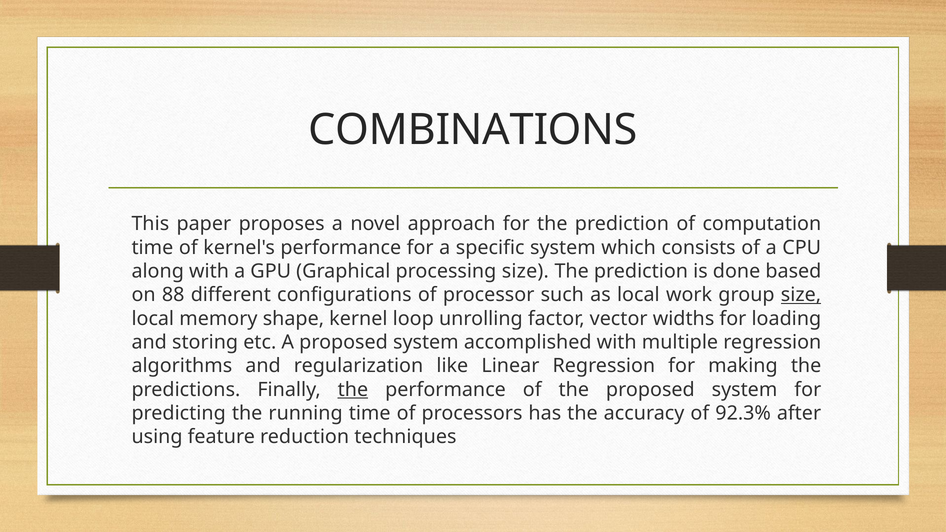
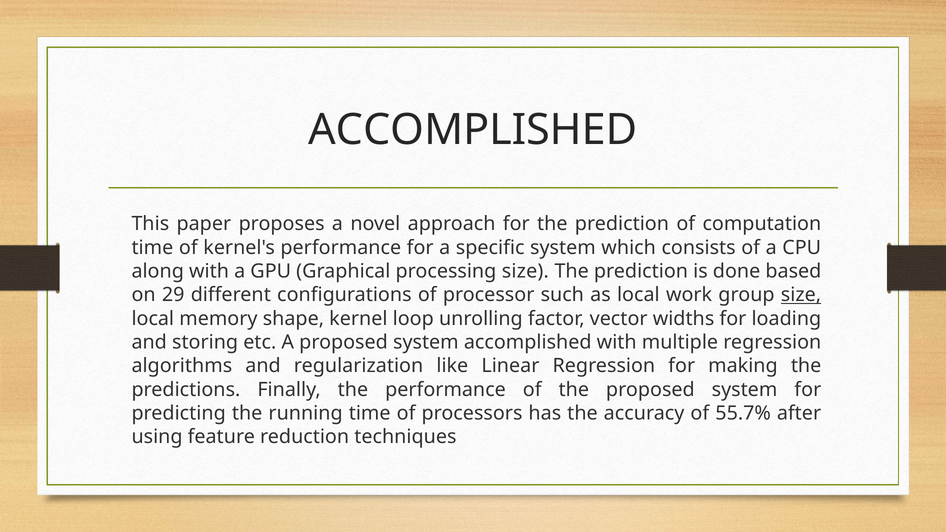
COMBINATIONS: COMBINATIONS -> ACCOMPLISHED (473, 130)
88: 88 -> 29 (173, 295)
the underline: present -> none (353, 390)
92.3%: 92.3% -> 55.7% (743, 413)
